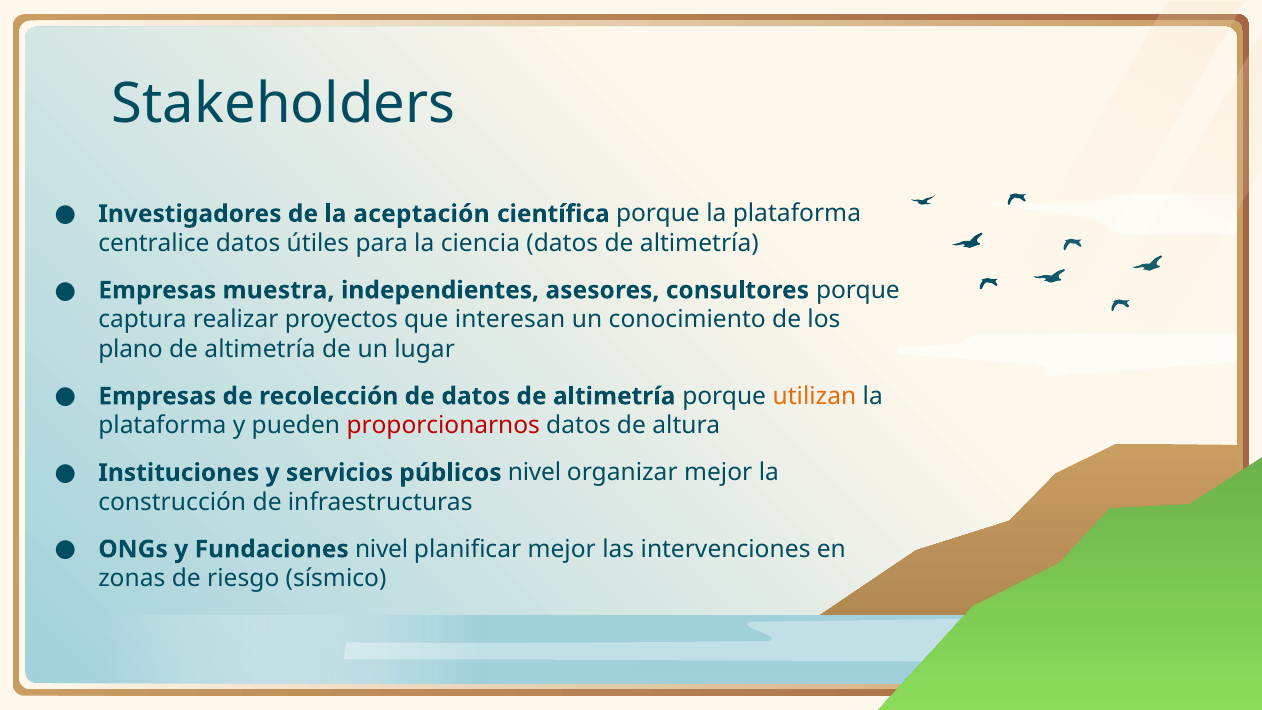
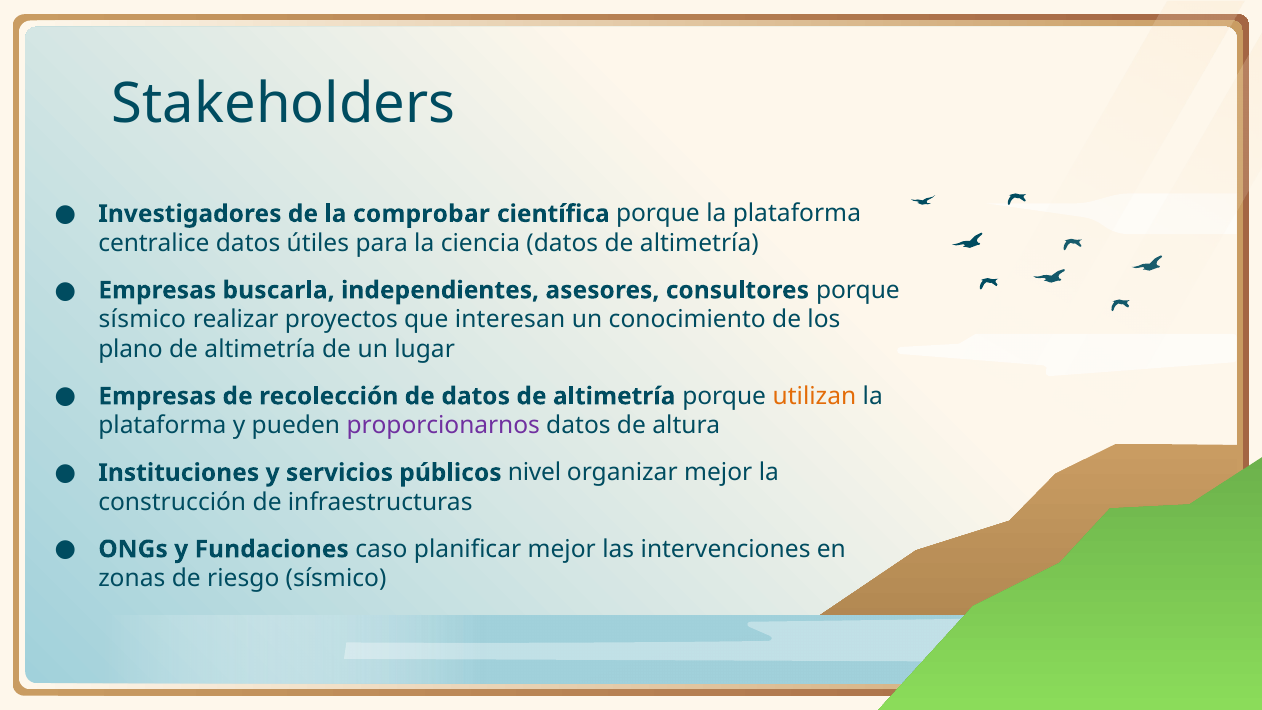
aceptación: aceptación -> comprobar (421, 214)
muestra: muestra -> buscarla (279, 290)
captura: captura -> sísmico (142, 320)
proporcionarnos colour: red -> purple (443, 426)
Fundaciones nivel: nivel -> caso (381, 549)
